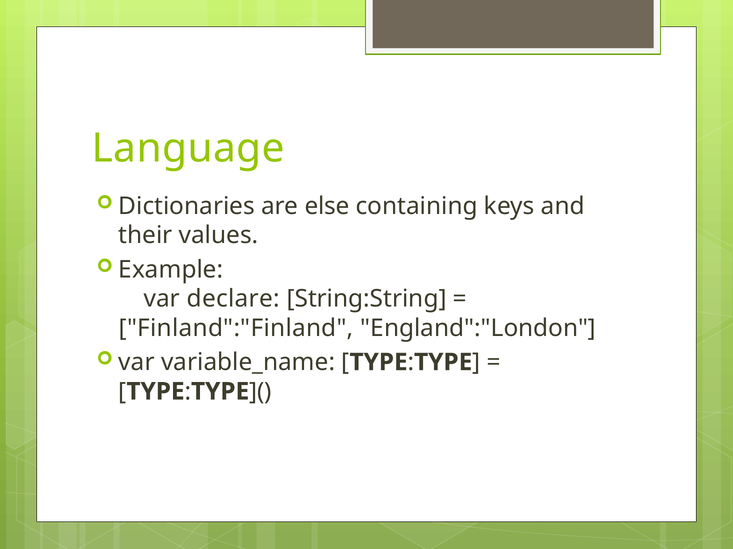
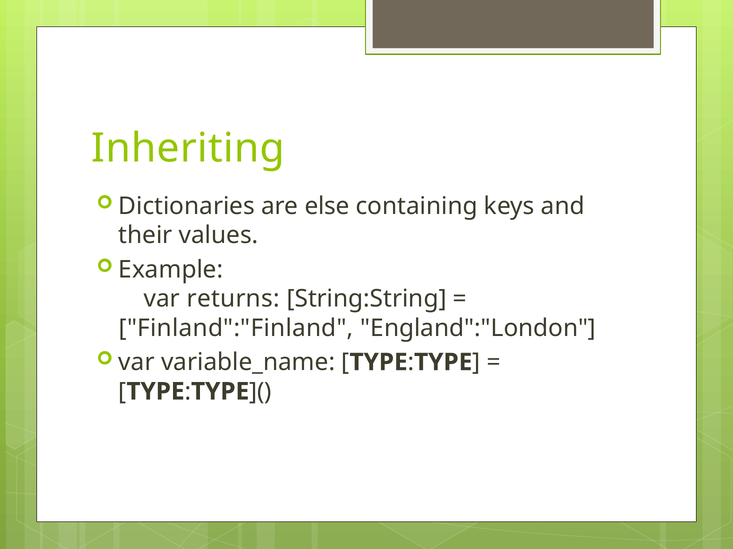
Language: Language -> Inheriting (188, 149)
declare: declare -> returns (233, 299)
